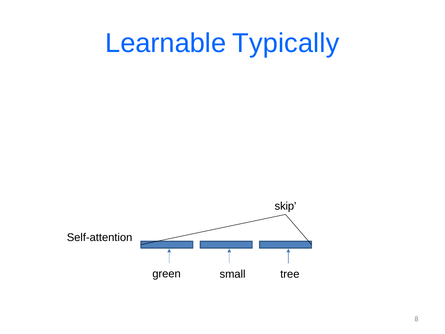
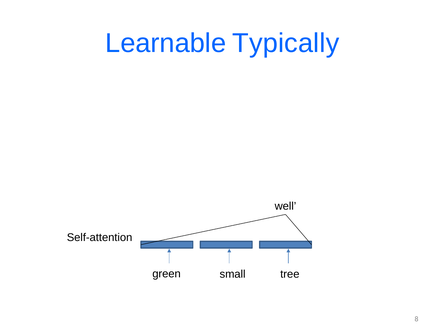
skip: skip -> well (285, 206)
